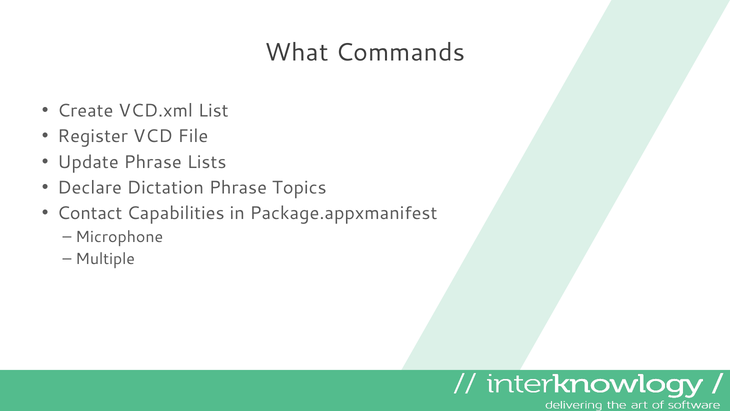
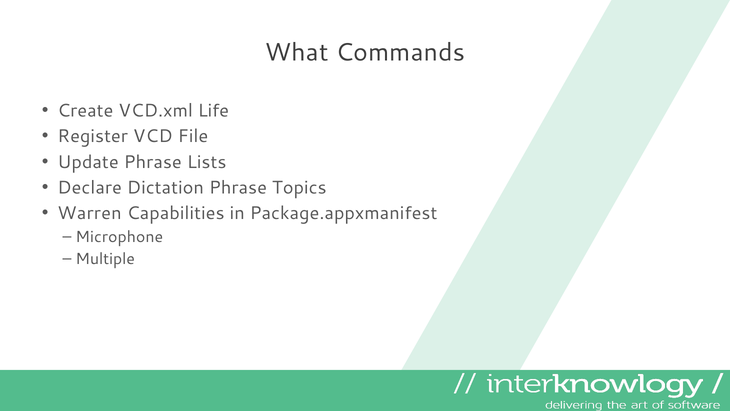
List: List -> Life (213, 111)
Contact: Contact -> Warren (90, 213)
